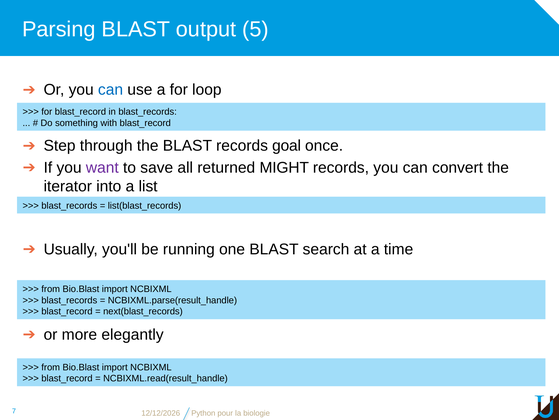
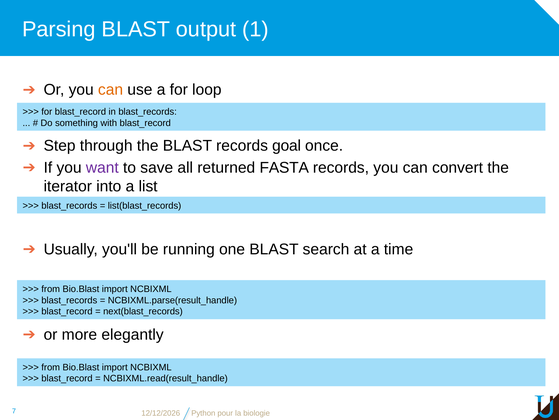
5: 5 -> 1 (255, 29)
can colour: blue -> orange (111, 90)
MIGHT: MIGHT -> FASTA (284, 167)
